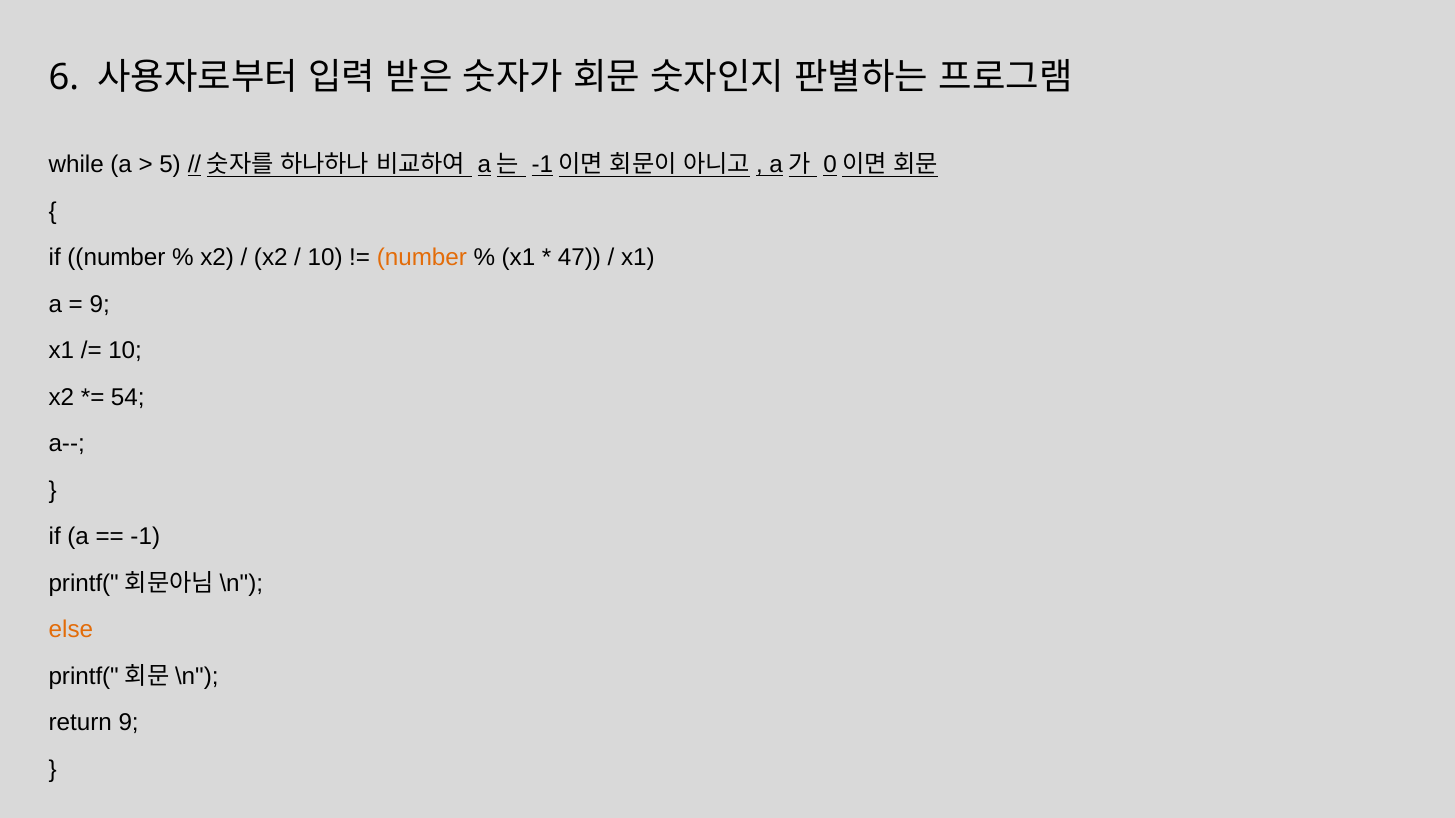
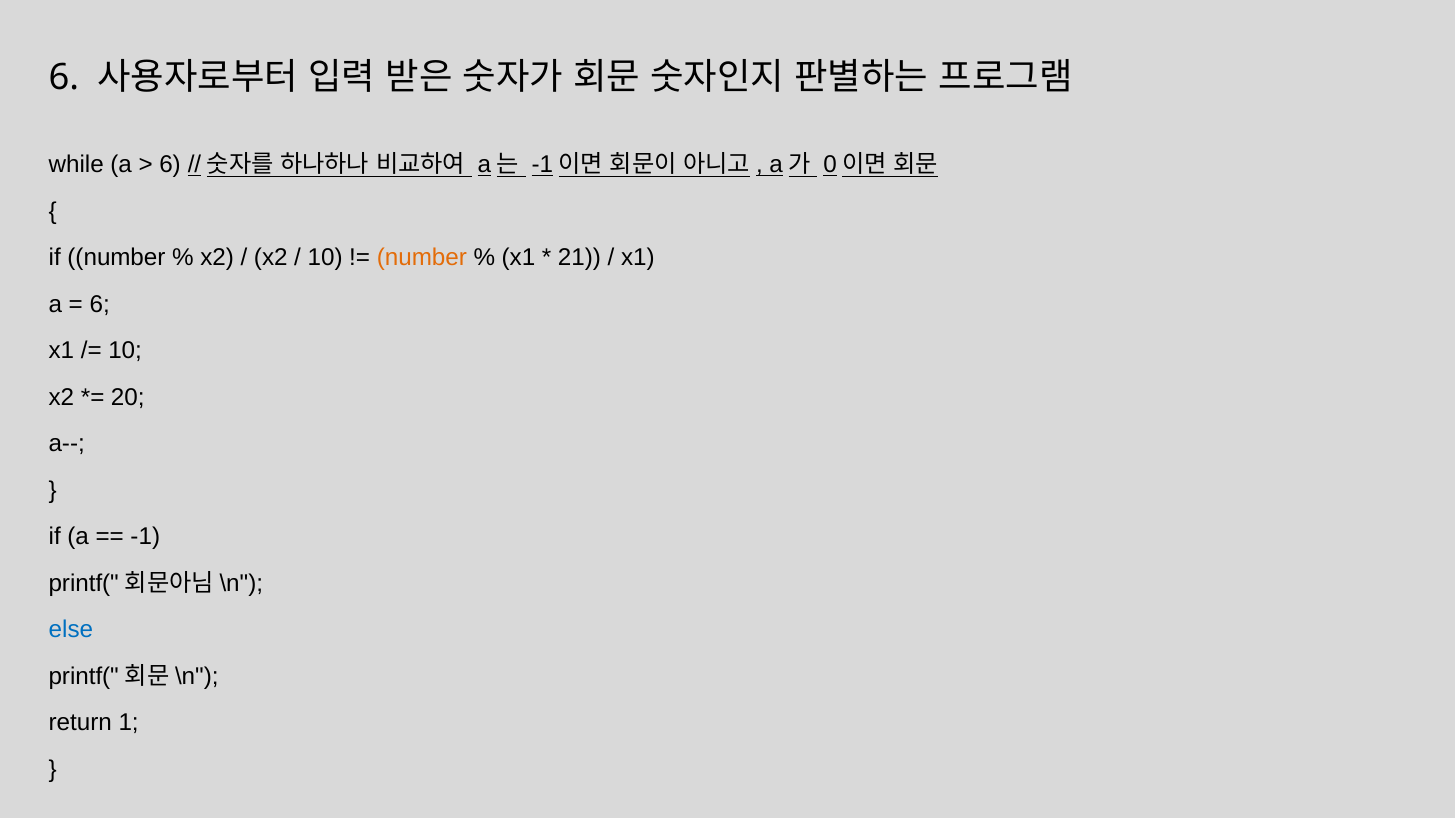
5: 5 -> 6 (170, 165)
47: 47 -> 21 (579, 258)
9: 9 -> 6 (100, 304)
54: 54 -> 20 (128, 397)
else colour: orange -> blue (71, 630)
return 9: 9 -> 1 (129, 723)
